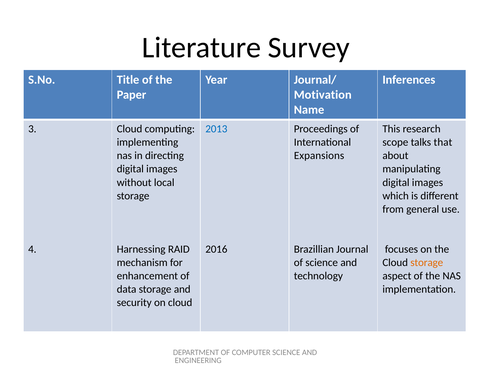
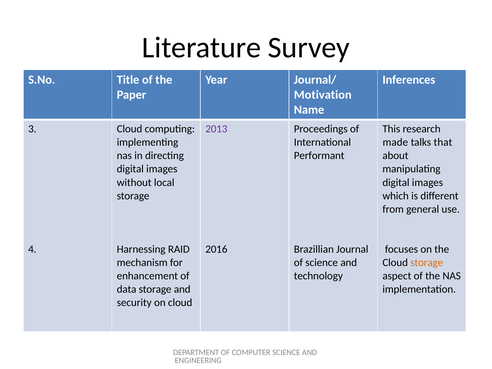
2013 colour: blue -> purple (216, 129)
scope: scope -> made (395, 142)
Expansions: Expansions -> Performant (319, 156)
